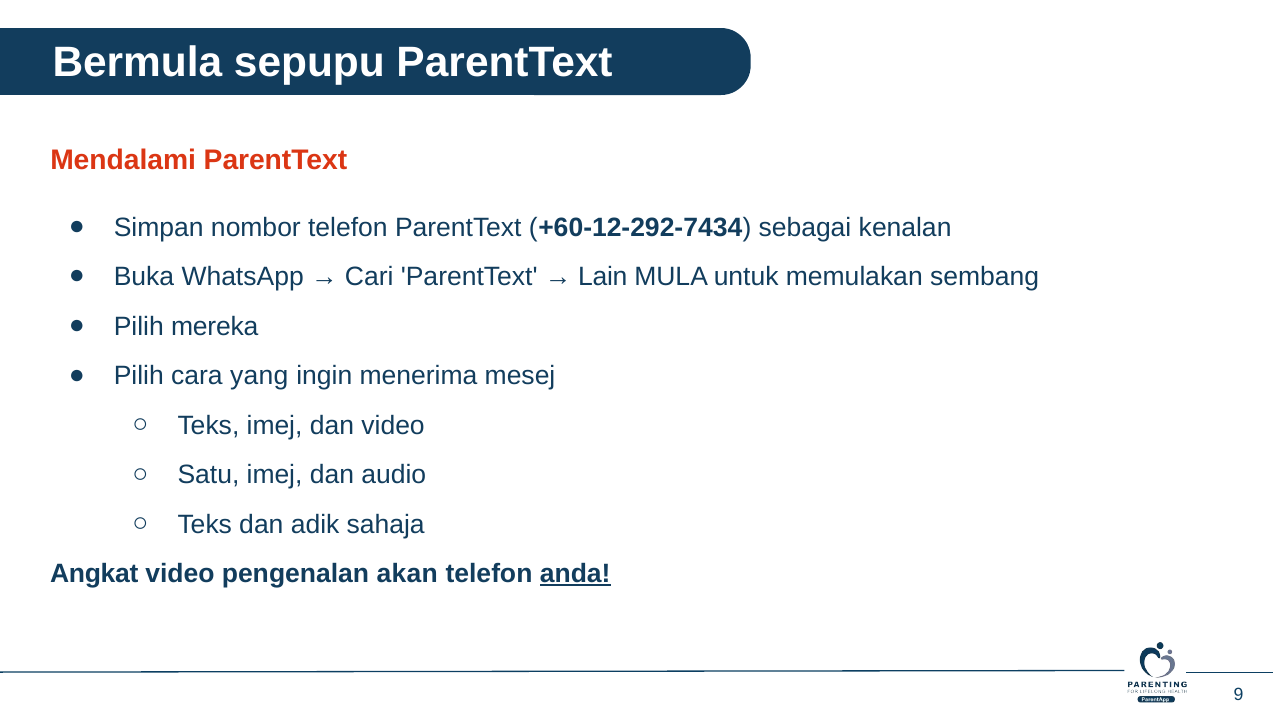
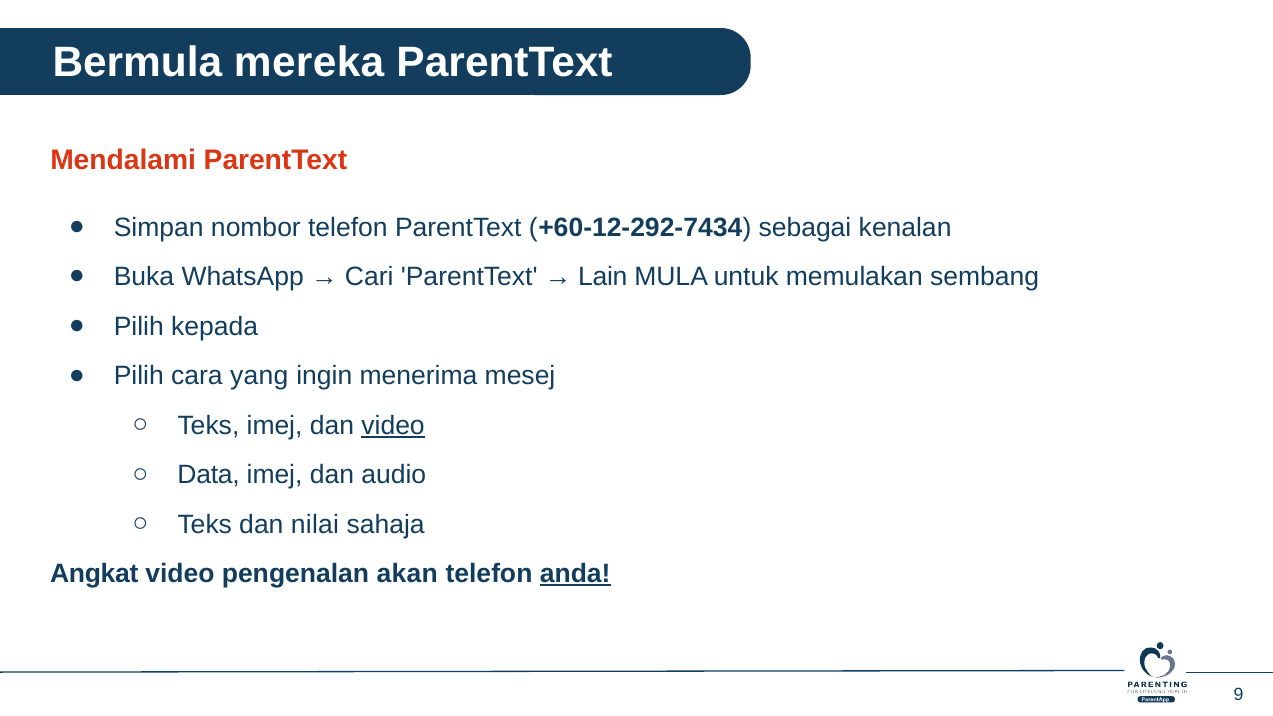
sepupu: sepupu -> mereka (309, 62)
mereka: mereka -> kepada (215, 326)
video underline: none -> present (393, 425)
Satu: Satu -> Data (209, 475)
adik: adik -> nilai (315, 524)
